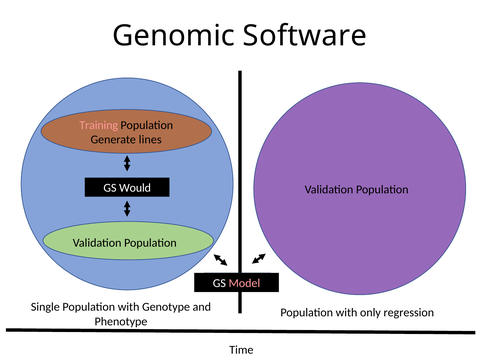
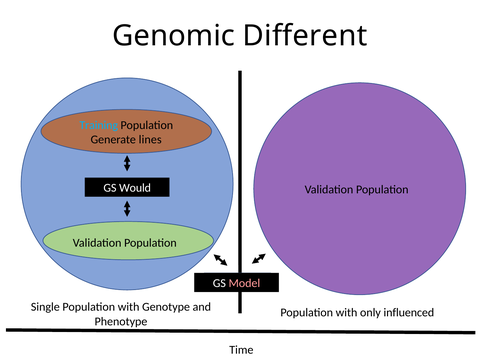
Software: Software -> Different (305, 36)
Training colour: pink -> light blue (99, 125)
regression: regression -> influenced (409, 312)
